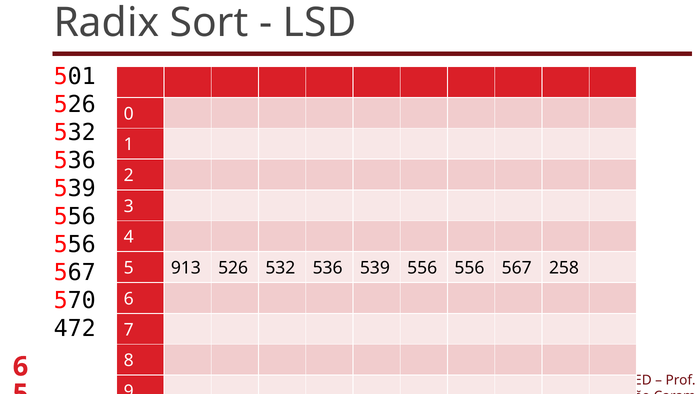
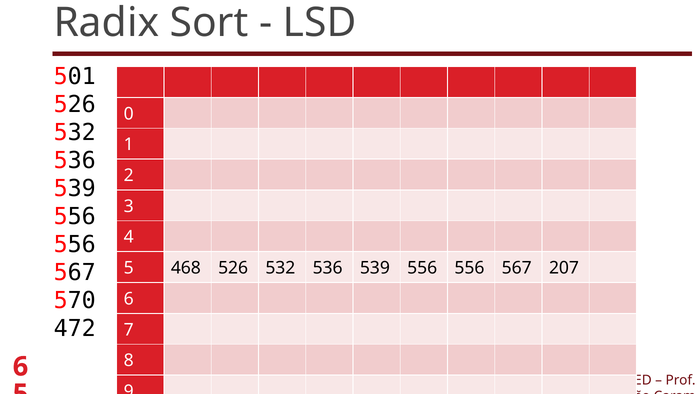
913: 913 -> 468 (186, 268)
258: 258 -> 207 (564, 268)
